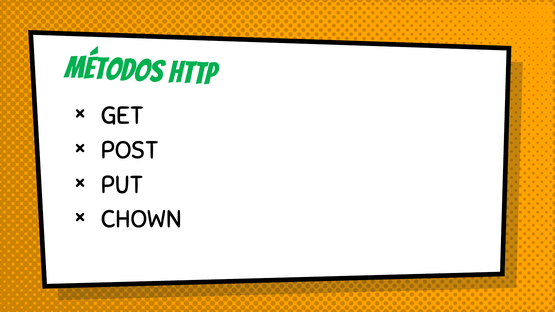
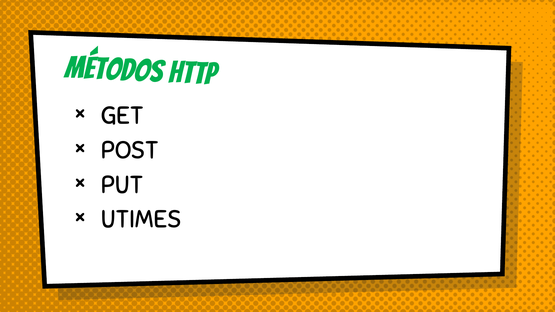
CHOWN: CHOWN -> UTIMES (141, 220)
